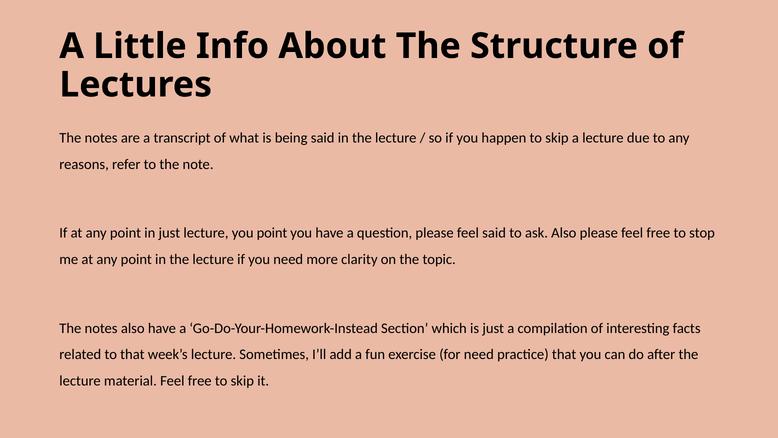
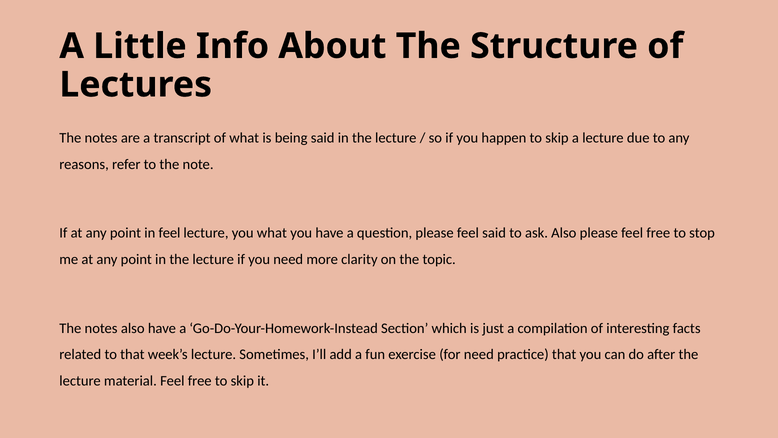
in just: just -> feel (169, 233)
you point: point -> what (272, 233)
